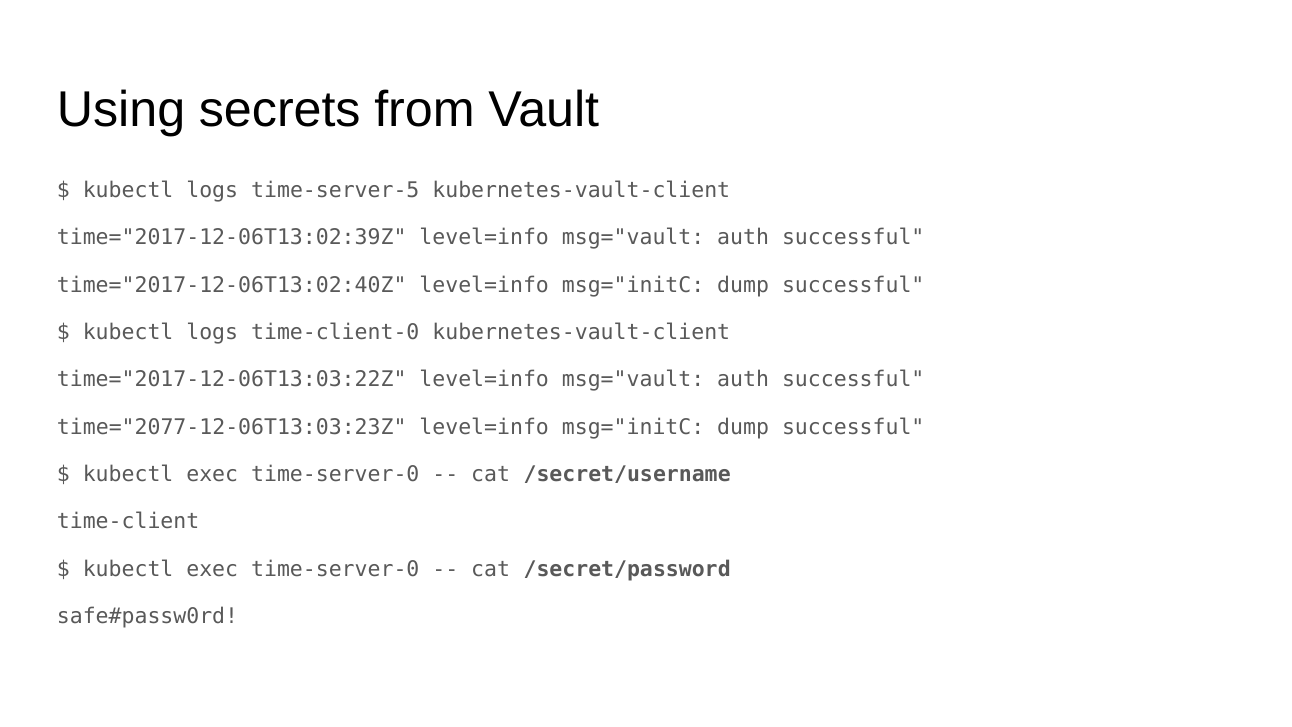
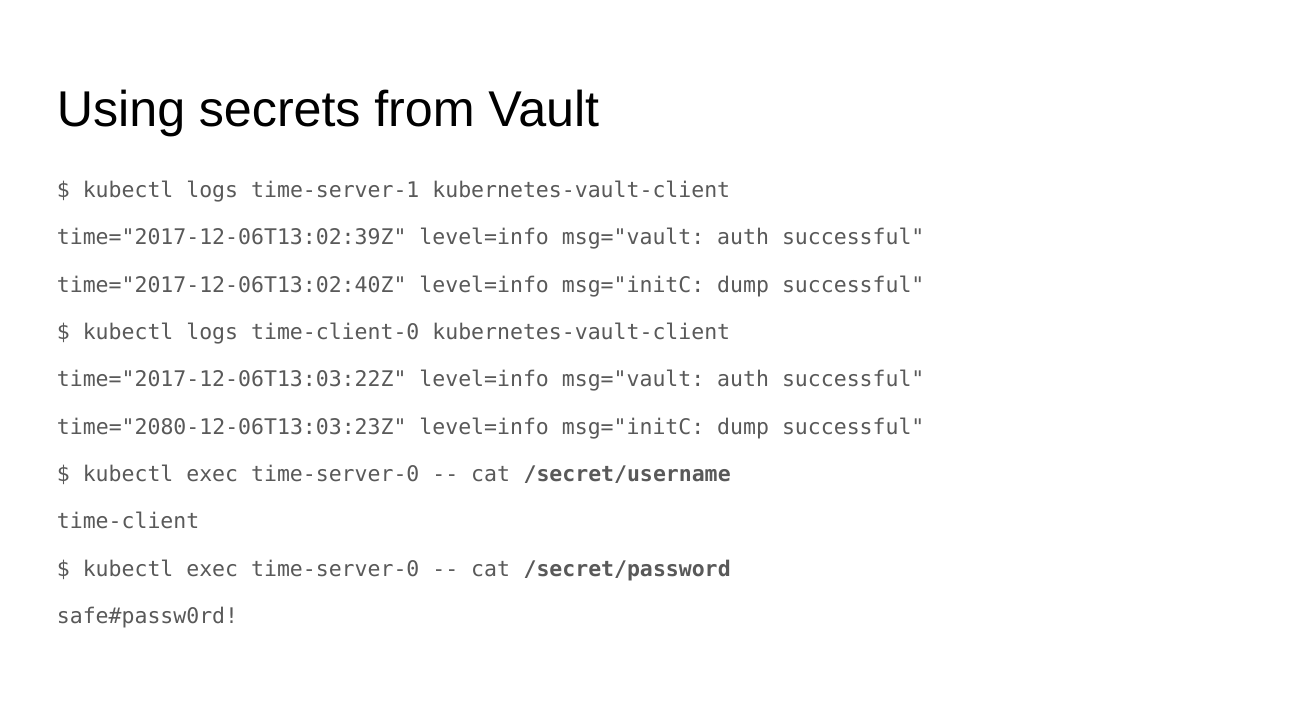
time-server-5: time-server-5 -> time-server-1 (335, 190)
time="2077-12-06T13:03:23Z: time="2077-12-06T13:03:23Z -> time="2080-12-06T13:03:23Z (232, 427)
